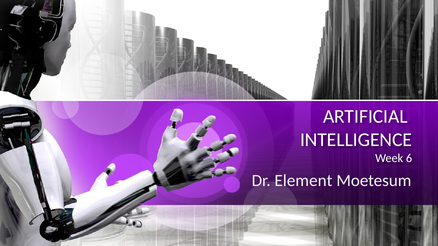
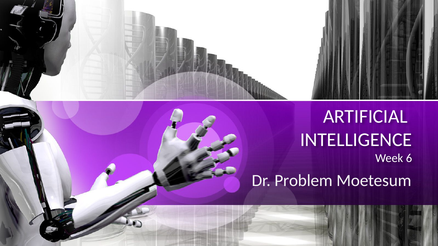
Element: Element -> Problem (304, 181)
